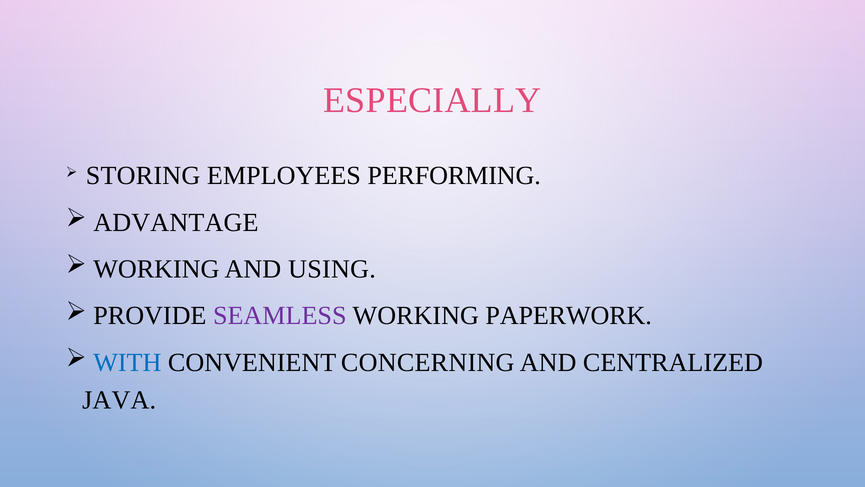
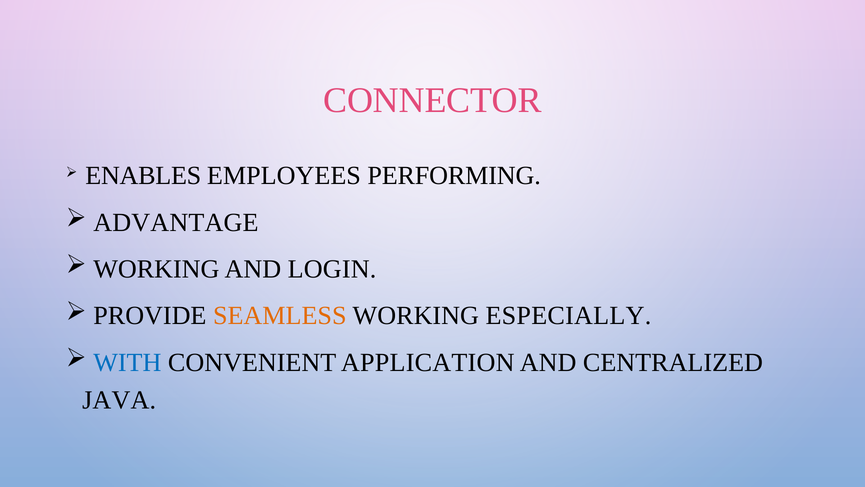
ESPECIALLY: ESPECIALLY -> CONNECTOR (433, 100)
STORING: STORING -> ENABLES (143, 176)
USING: USING -> LOGIN (332, 269)
SEAMLESS colour: purple -> orange (280, 315)
PAPERWORK: PAPERWORK -> ESPECIALLY (568, 315)
CONCERNING: CONCERNING -> APPLICATION (428, 362)
